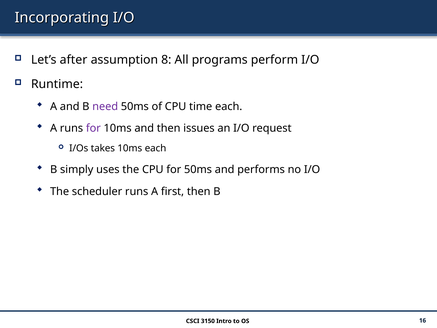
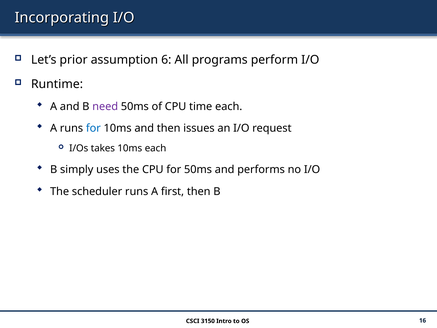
after: after -> prior (74, 60)
8: 8 -> 6 (166, 60)
for colour: purple -> blue (93, 128)
